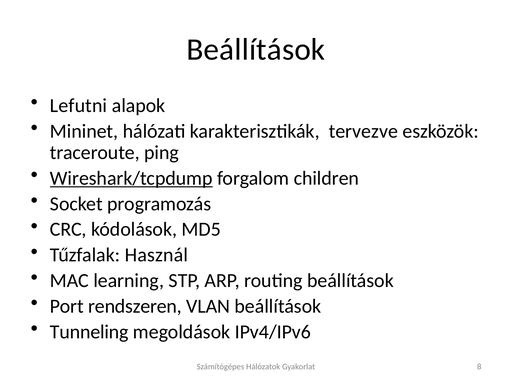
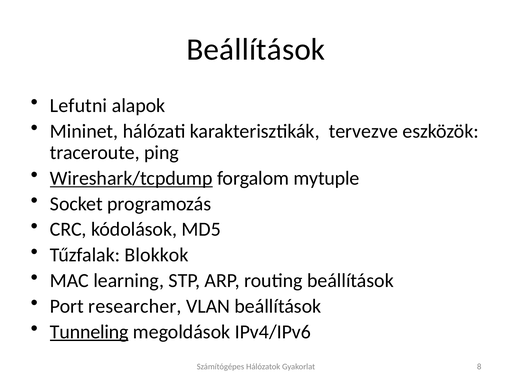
children: children -> mytuple (326, 178)
Használ: Használ -> Blokkok (157, 255)
rendszeren: rendszeren -> researcher (135, 306)
Tunneling underline: none -> present (89, 332)
